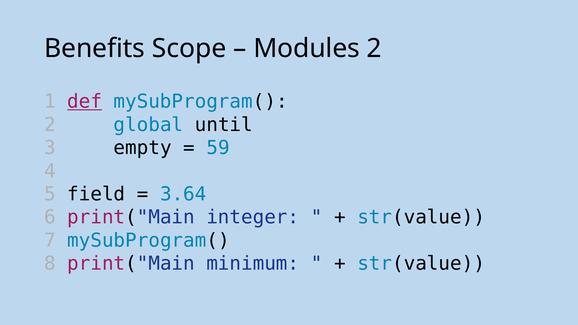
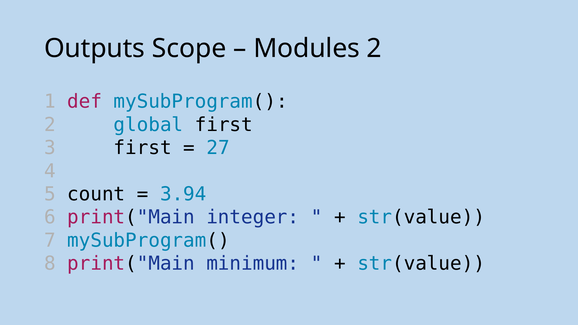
Benefits: Benefits -> Outputs (95, 49)
def underline: present -> none (85, 102)
global until: until -> first (224, 125)
3 empty: empty -> first (143, 148)
59: 59 -> 27 (218, 148)
field: field -> count (96, 194)
3.64: 3.64 -> 3.94 (183, 194)
